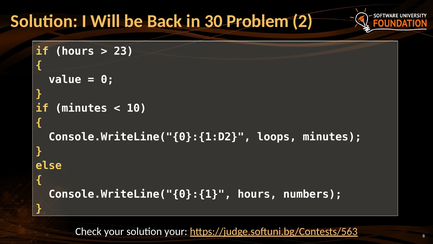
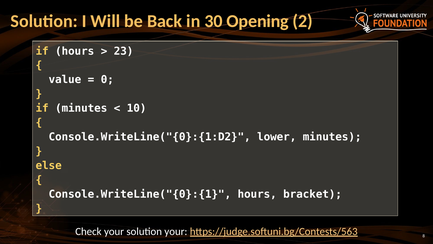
Problem: Problem -> Opening (258, 21)
loops: loops -> lower (277, 137)
numbers: numbers -> bracket (313, 194)
